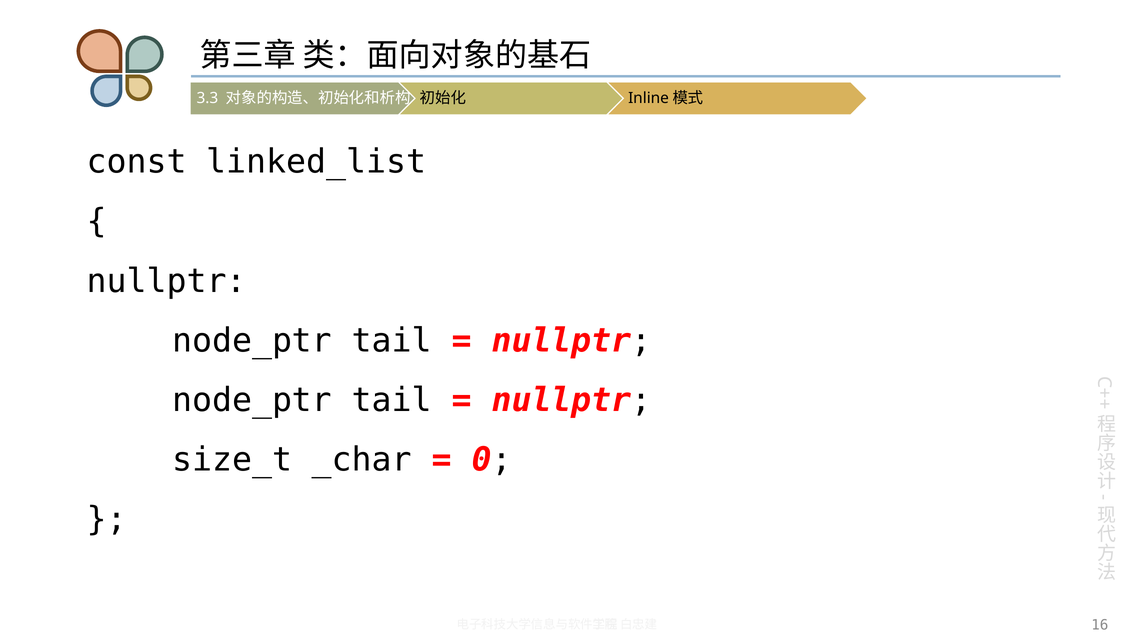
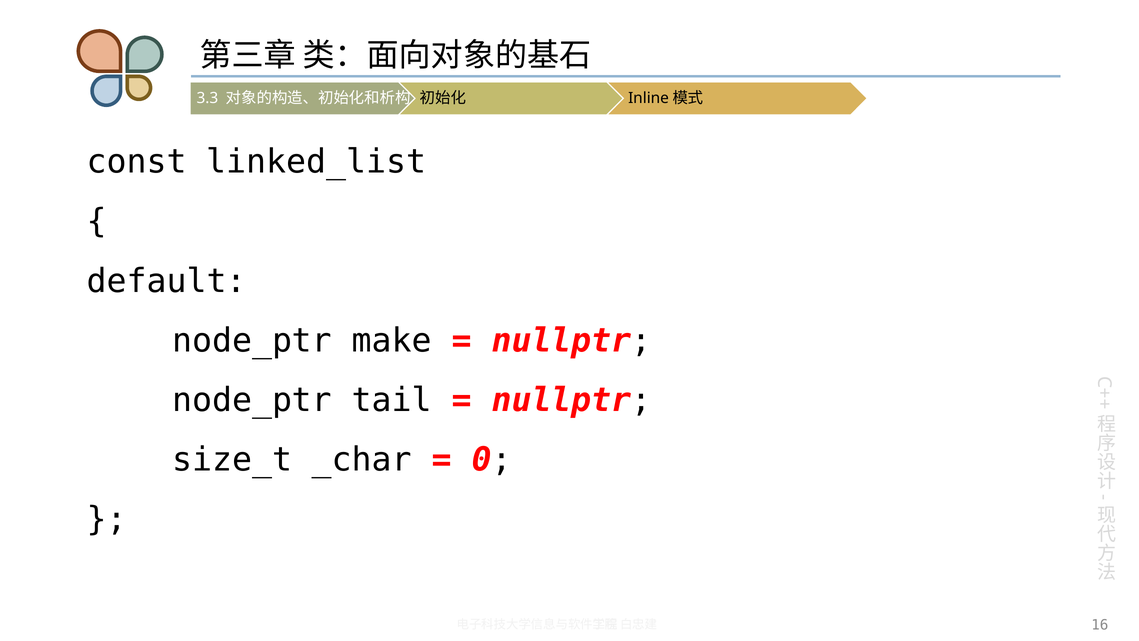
nullptr: nullptr -> default (167, 281)
tail: tail -> make (392, 340)
